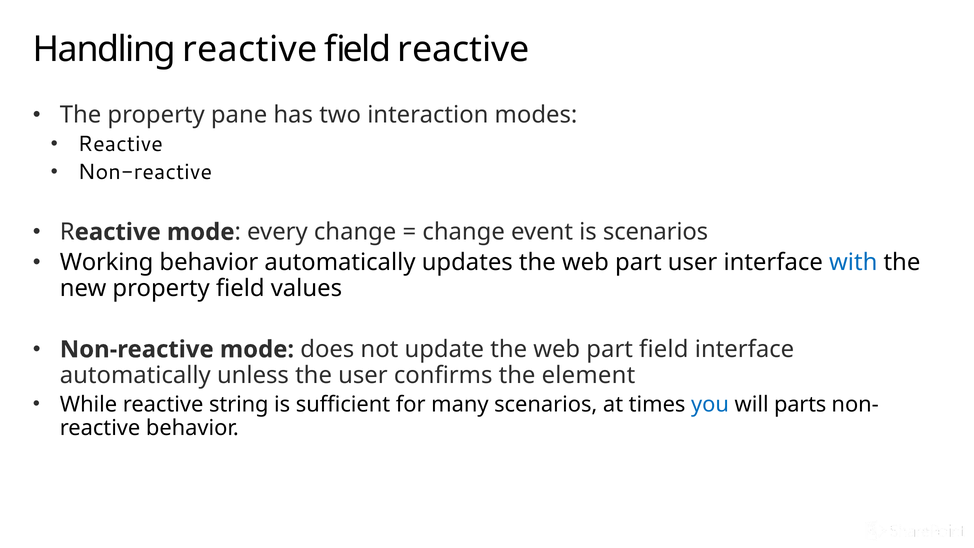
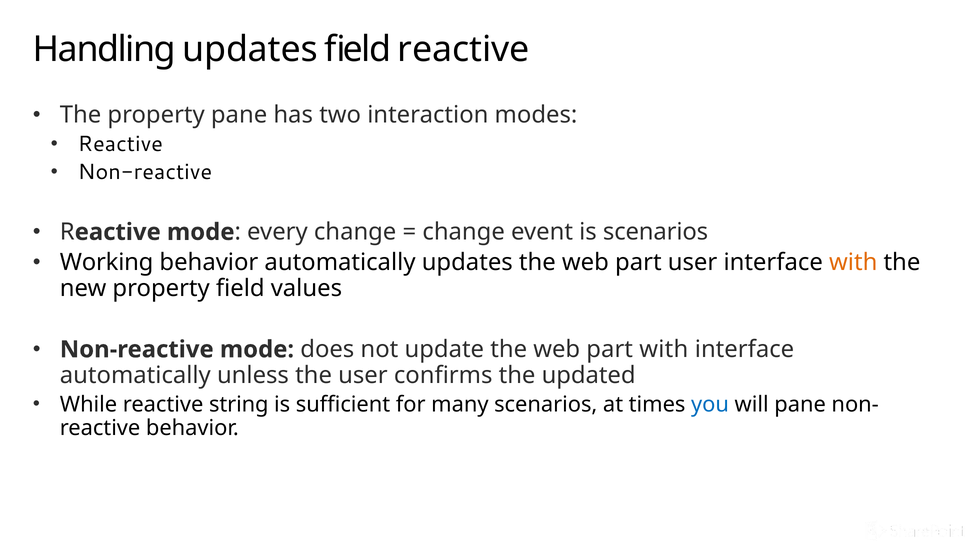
Handling reactive: reactive -> updates (250, 49)
with colour: blue -> orange (853, 263)
part field: field -> with (664, 349)
element: element -> updated (589, 375)
will parts: parts -> pane (800, 404)
